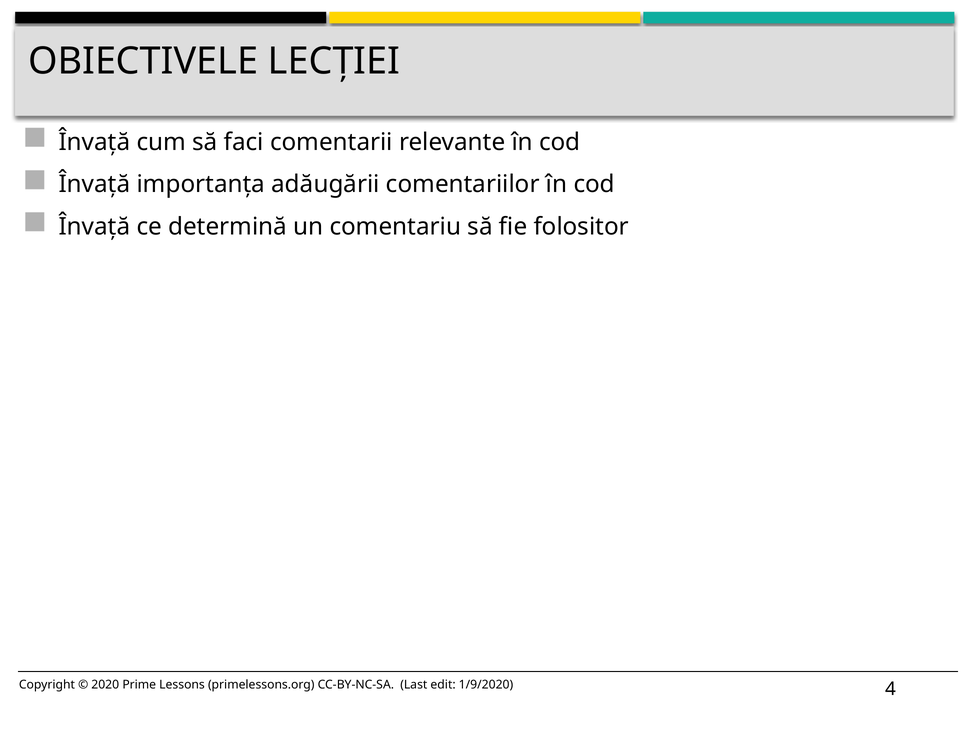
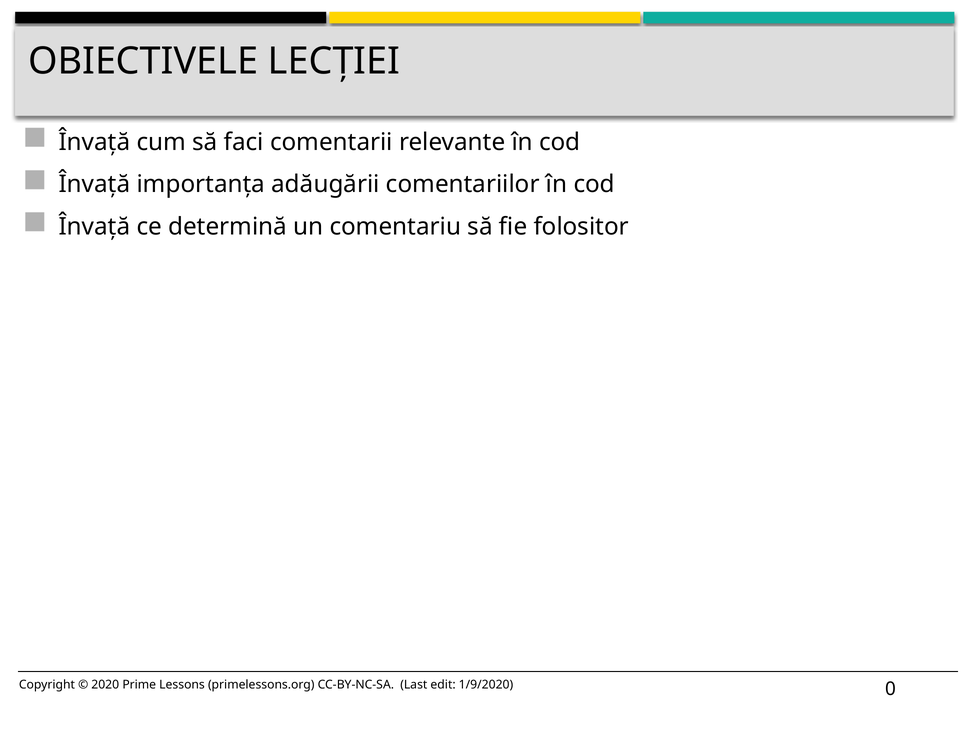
4: 4 -> 0 (891, 689)
